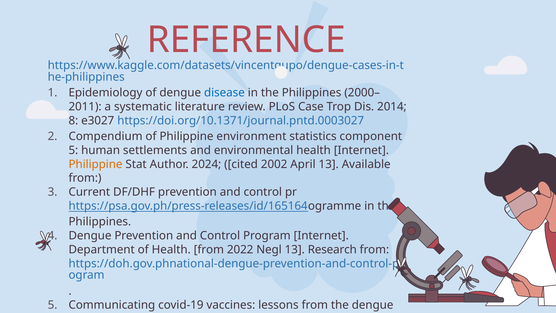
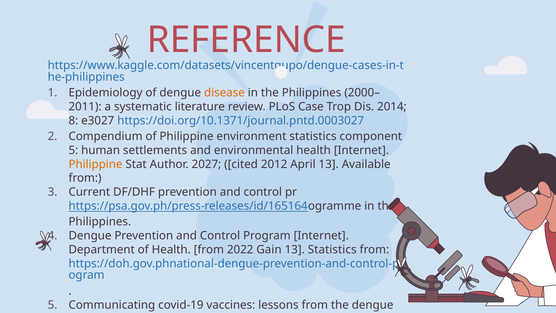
disease colour: blue -> orange (224, 93)
2024: 2024 -> 2027 (206, 164)
2002: 2002 -> 2012 (274, 164)
Negl: Negl -> Gain (269, 249)
13 Research: Research -> Statistics (332, 249)
